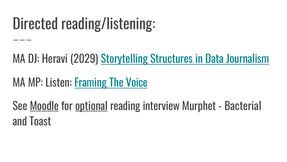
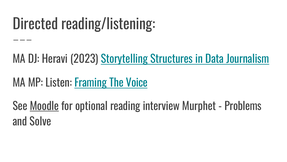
2029: 2029 -> 2023 (84, 59)
optional underline: present -> none (91, 106)
Bacterial: Bacterial -> Problems (243, 106)
Toast: Toast -> Solve (40, 121)
